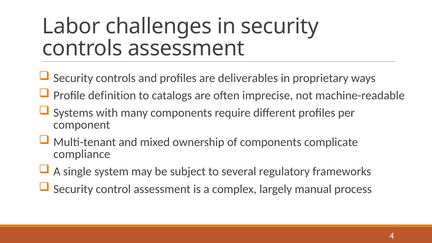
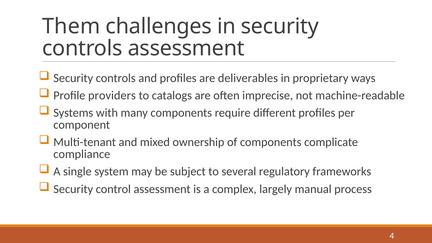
Labor: Labor -> Them (71, 26)
definition: definition -> providers (112, 96)
